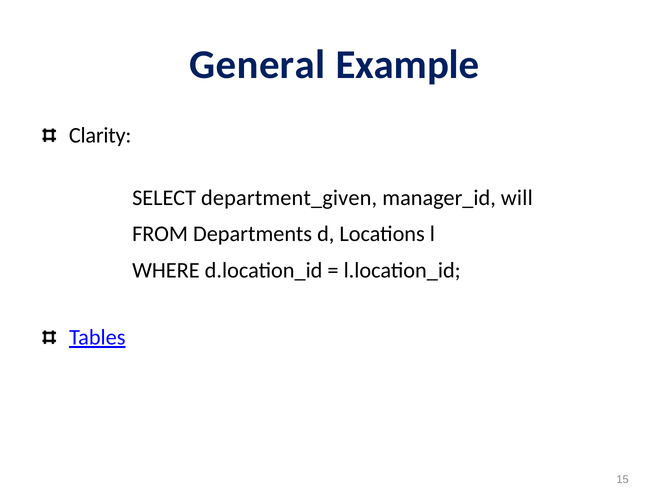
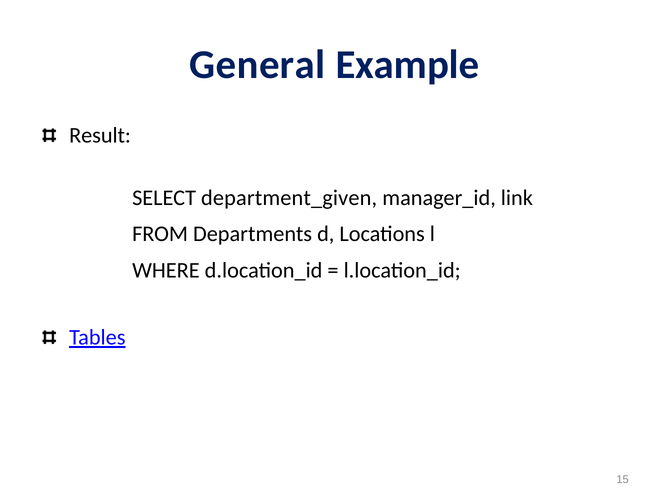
Clarity: Clarity -> Result (100, 135)
will: will -> link (517, 198)
